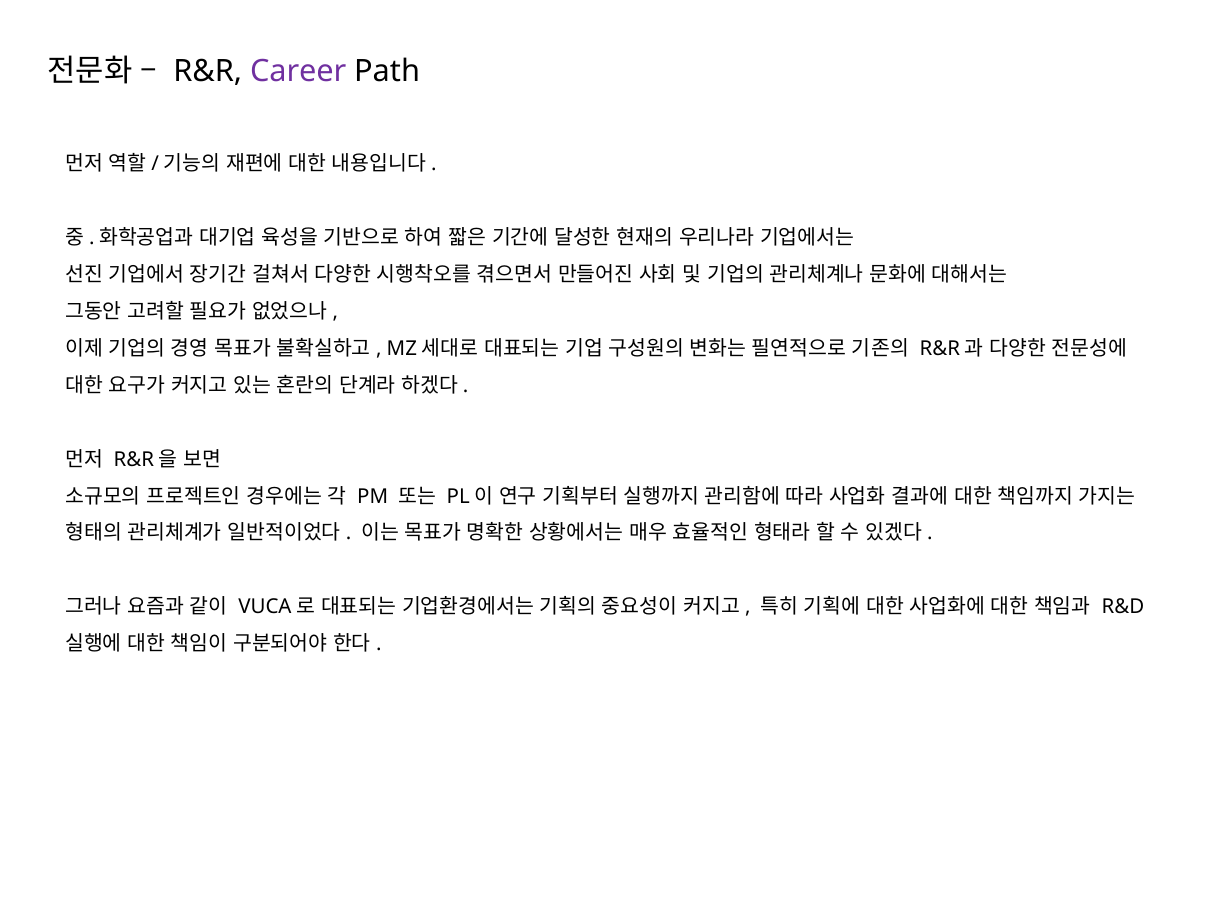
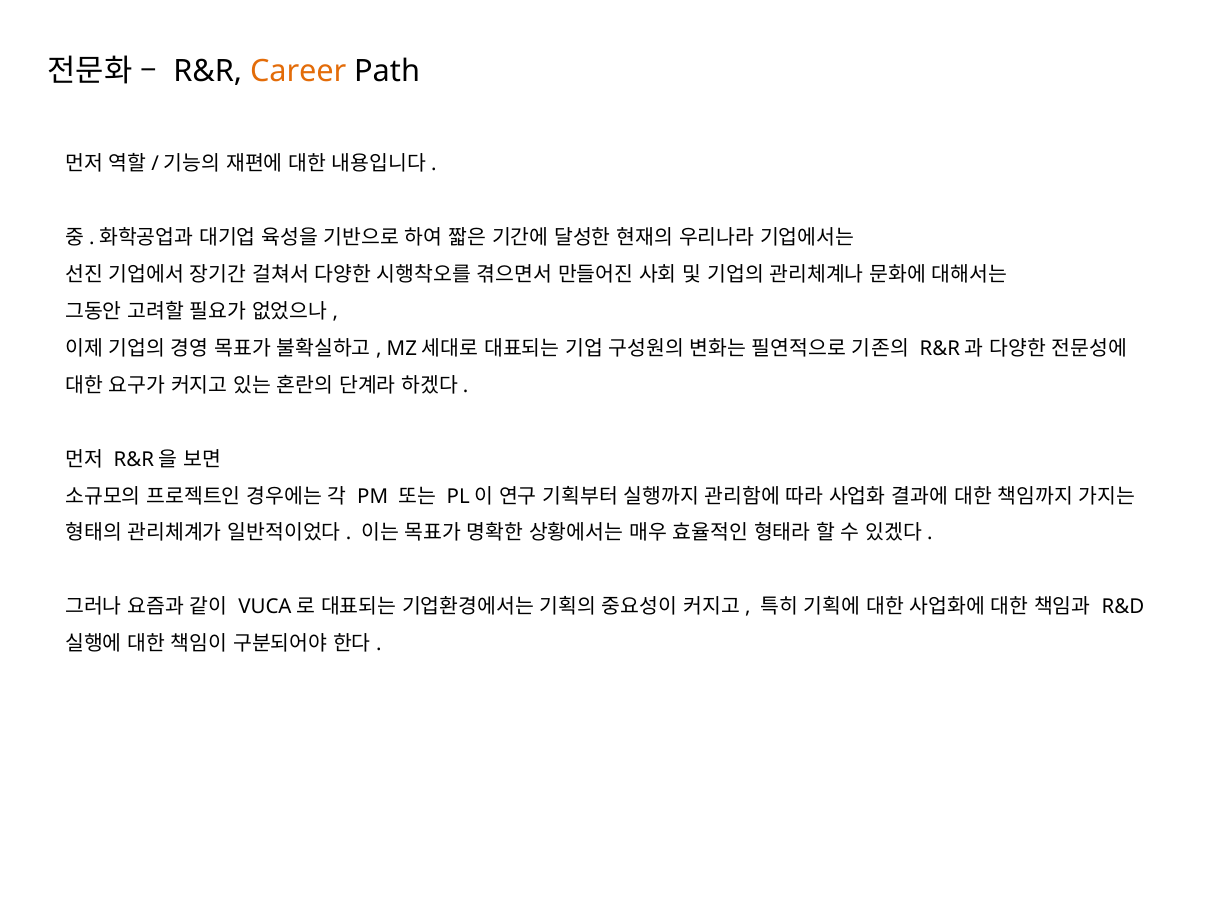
Career colour: purple -> orange (298, 71)
